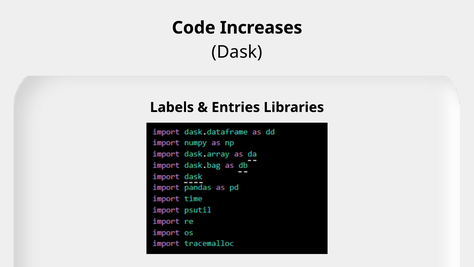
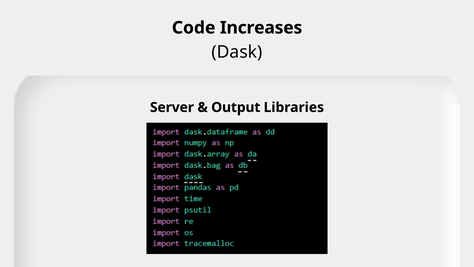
Labels: Labels -> Server (172, 107)
Entries: Entries -> Output (236, 107)
